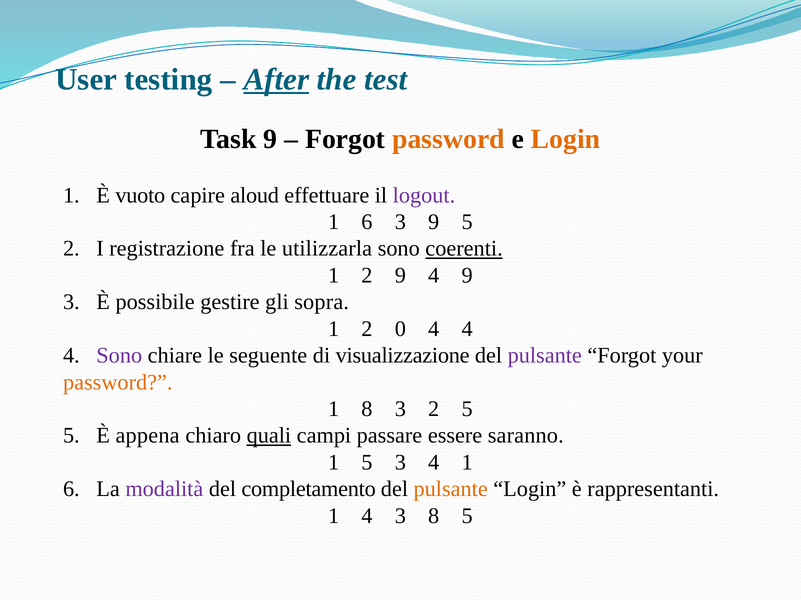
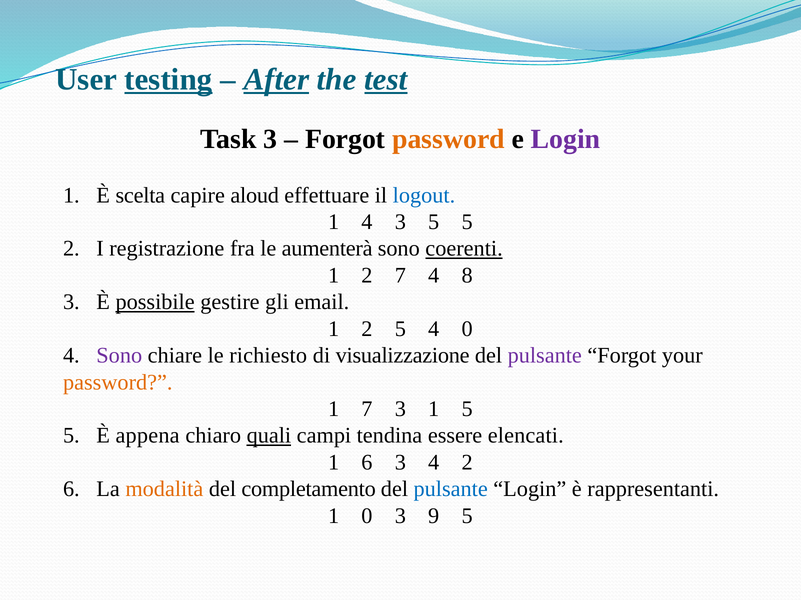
testing underline: none -> present (168, 80)
test underline: none -> present (386, 80)
Task 9: 9 -> 3 (270, 139)
Login colour: orange -> purple (566, 139)
vuoto: vuoto -> scelta (140, 195)
logout colour: purple -> blue (424, 195)
6: 6 -> 4 (367, 222)
3 9: 9 -> 5 (434, 222)
utilizzarla: utilizzarla -> aumenterà (327, 249)
2 9: 9 -> 7 (400, 276)
4 9: 9 -> 8 (467, 276)
possibile underline: none -> present (155, 302)
sopra: sopra -> email (322, 302)
2 0: 0 -> 5 (400, 329)
4: 4 -> 0 (467, 329)
seguente: seguente -> richiesto (268, 356)
1 8: 8 -> 7 (367, 409)
3 2: 2 -> 1 (434, 409)
passare: passare -> tendina (389, 436)
saranno: saranno -> elencati (526, 436)
1 5: 5 -> 6 (367, 463)
4 1: 1 -> 2 (467, 463)
modalità colour: purple -> orange (164, 490)
pulsante colour: orange -> blue (451, 490)
1 4: 4 -> 0 (367, 516)
3 8: 8 -> 9 (434, 516)
